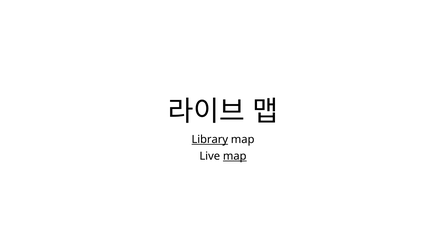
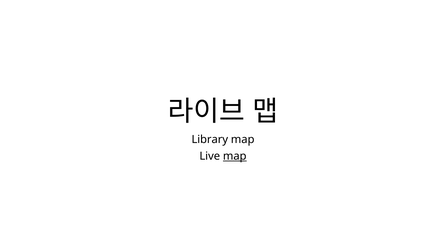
Library underline: present -> none (210, 139)
